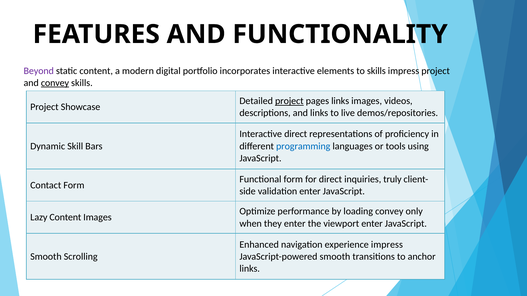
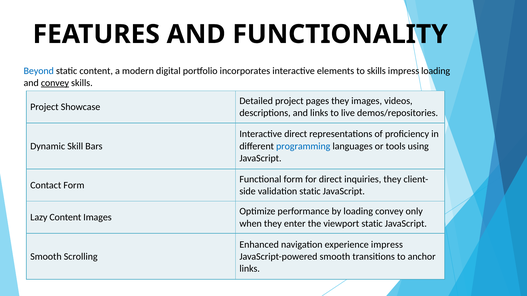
Beyond colour: purple -> blue (39, 71)
impress project: project -> loading (436, 71)
project underline: present -> none (289, 101)
pages links: links -> they (340, 101)
inquiries truly: truly -> they (392, 179)
validation enter: enter -> static (310, 191)
viewport enter: enter -> static (372, 224)
